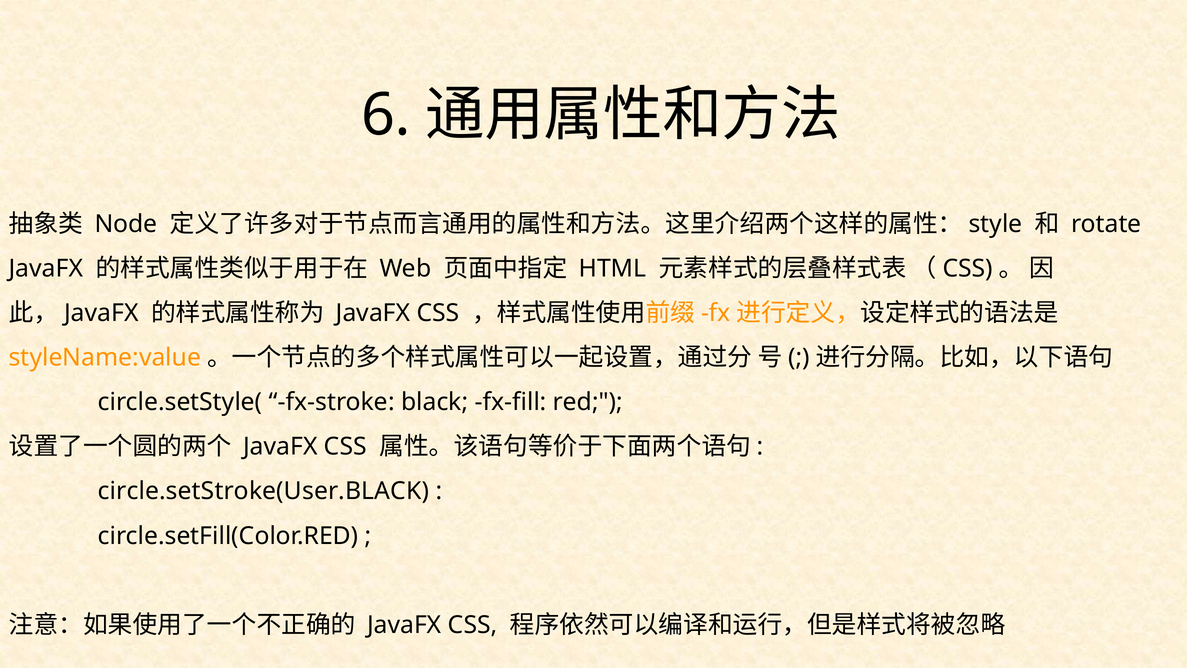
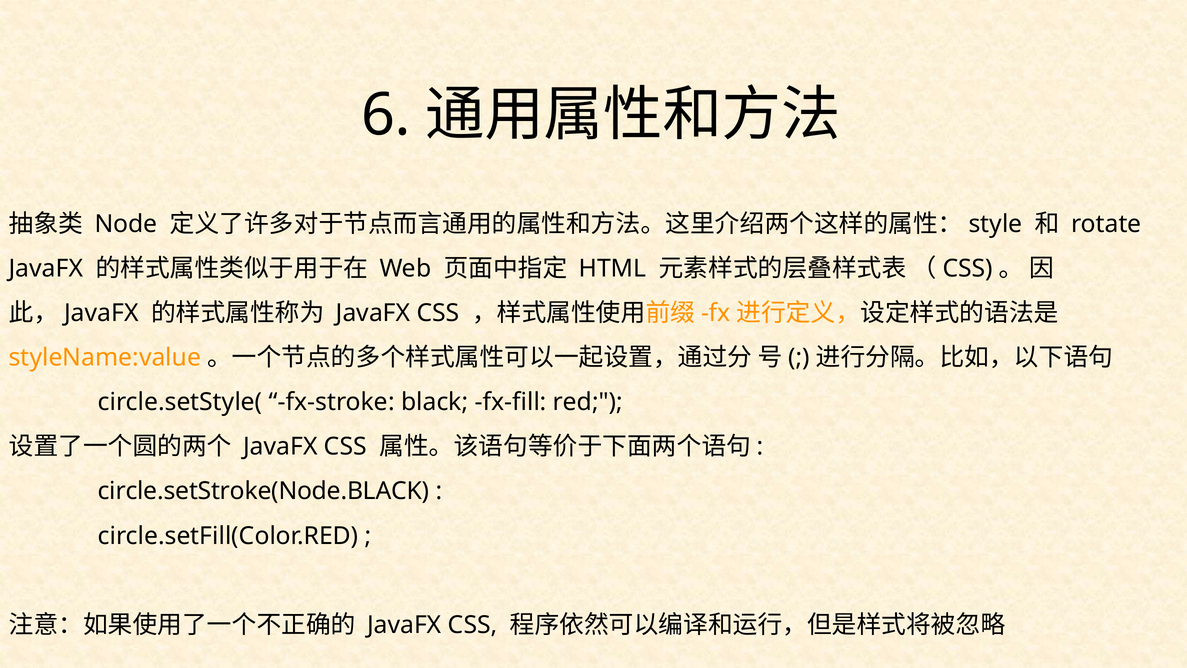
circle.setStroke(User.BLACK: circle.setStroke(User.BLACK -> circle.setStroke(Node.BLACK (264, 491)
